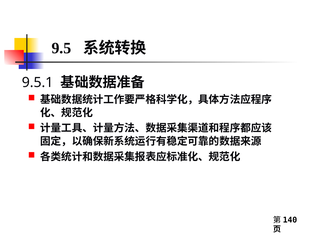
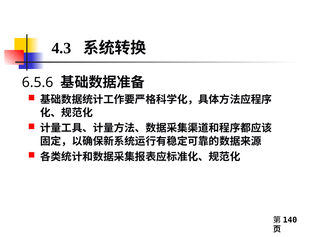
9.5: 9.5 -> 4.3 (61, 48)
9.5.1: 9.5.1 -> 6.5.6 (38, 82)
